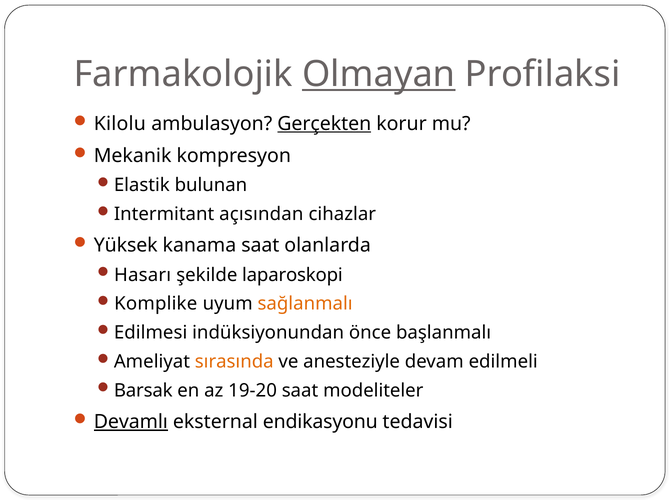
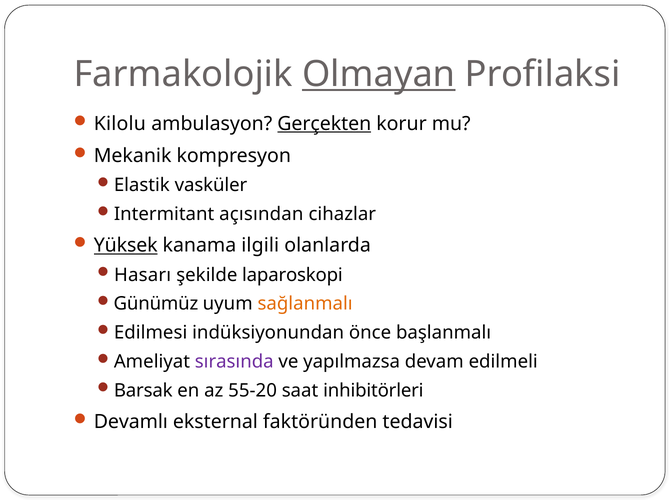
bulunan: bulunan -> vasküler (211, 185)
Yüksek underline: none -> present (126, 246)
kanama saat: saat -> ilgili (260, 246)
Komplike: Komplike -> Günümüz (156, 304)
sırasında colour: orange -> purple (234, 362)
anesteziyle: anesteziyle -> yapılmazsa (352, 362)
19-20: 19-20 -> 55-20 (253, 391)
modeliteler: modeliteler -> inhibitörleri (373, 391)
Devamlı underline: present -> none (131, 422)
endikasyonu: endikasyonu -> faktöründen (320, 422)
